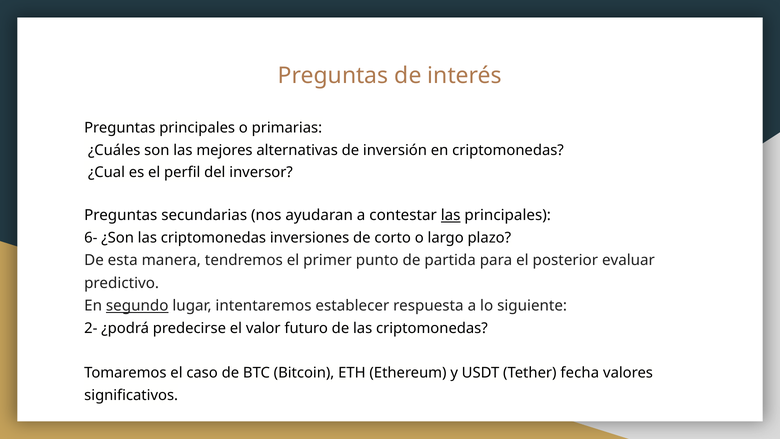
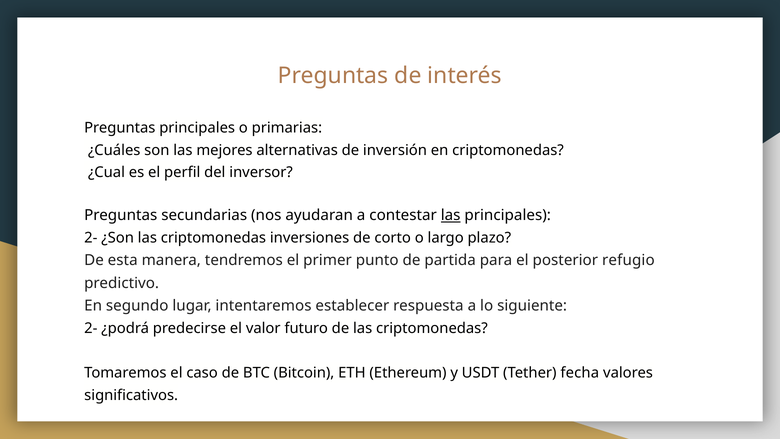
6-: 6- -> 2- (91, 238)
evaluar: evaluar -> refugio (628, 260)
segundo underline: present -> none (137, 306)
